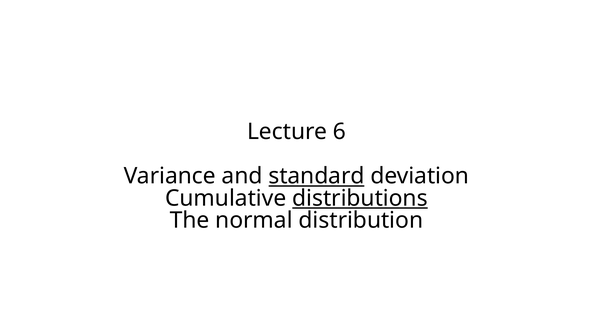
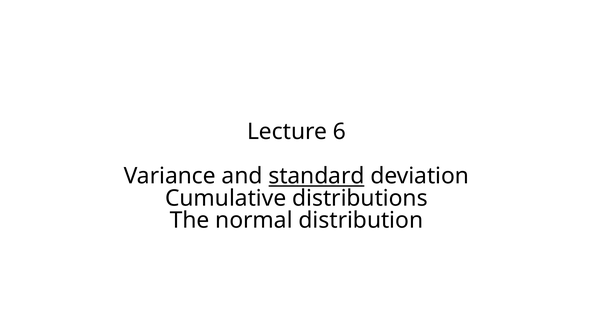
distributions underline: present -> none (360, 199)
